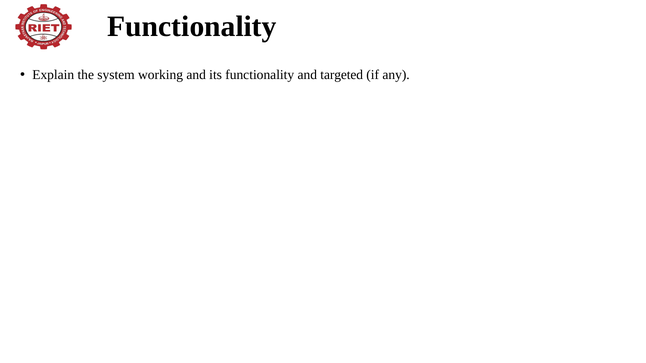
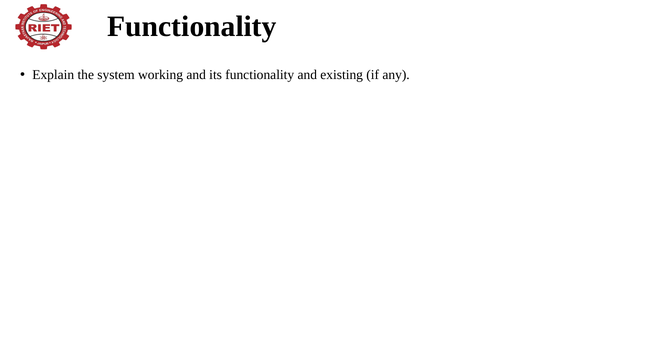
targeted: targeted -> existing (342, 75)
